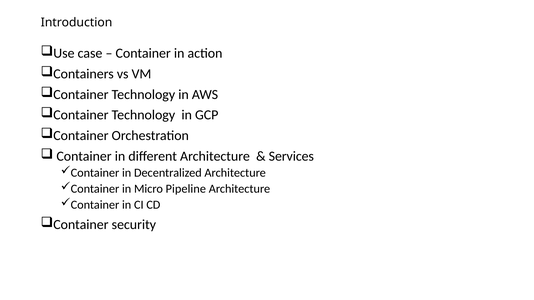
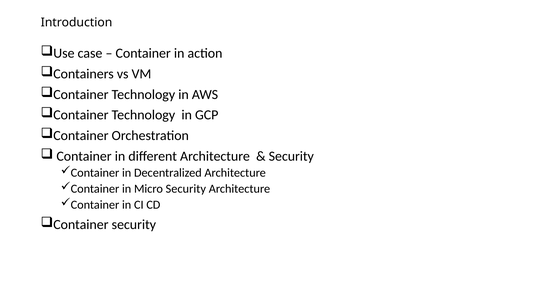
Services: Services -> Security (291, 156)
Micro Pipeline: Pipeline -> Security (186, 189)
